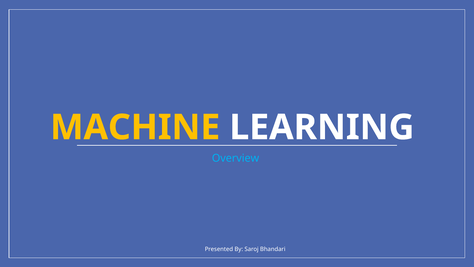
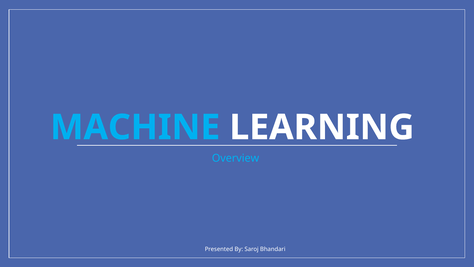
MACHINE colour: yellow -> light blue (135, 127)
